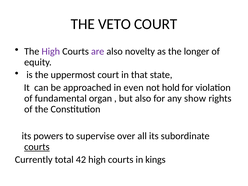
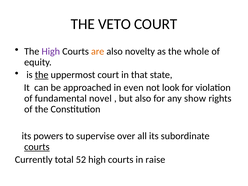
are colour: purple -> orange (98, 51)
longer: longer -> whole (197, 51)
the underline: none -> present (42, 75)
hold: hold -> look (171, 88)
organ: organ -> novel (100, 98)
42: 42 -> 52 (81, 160)
kings: kings -> raise (155, 160)
